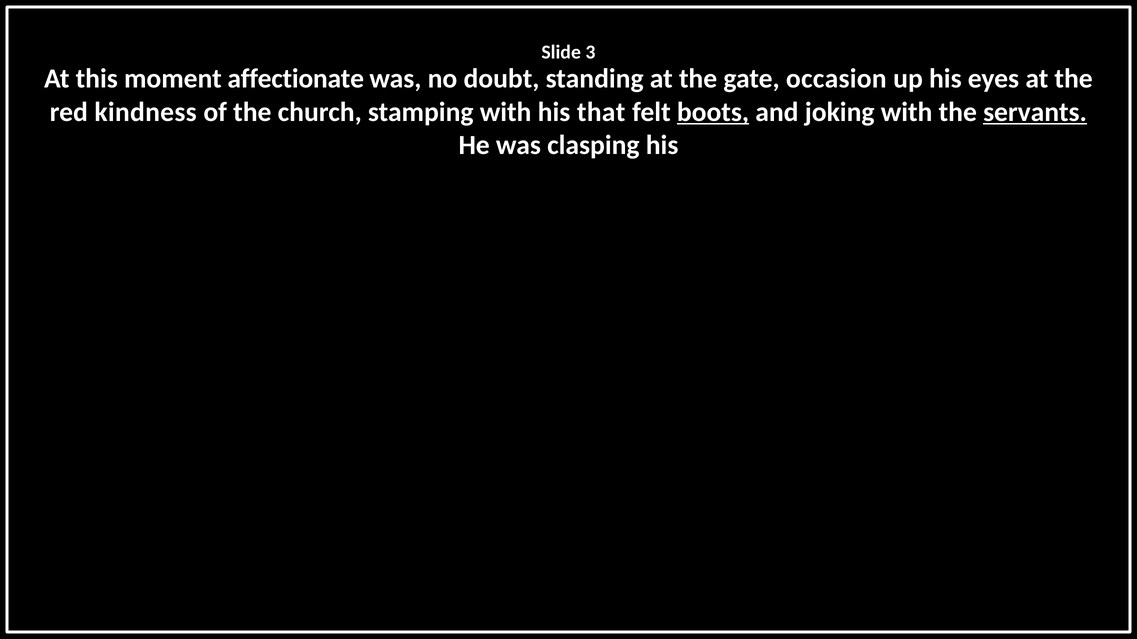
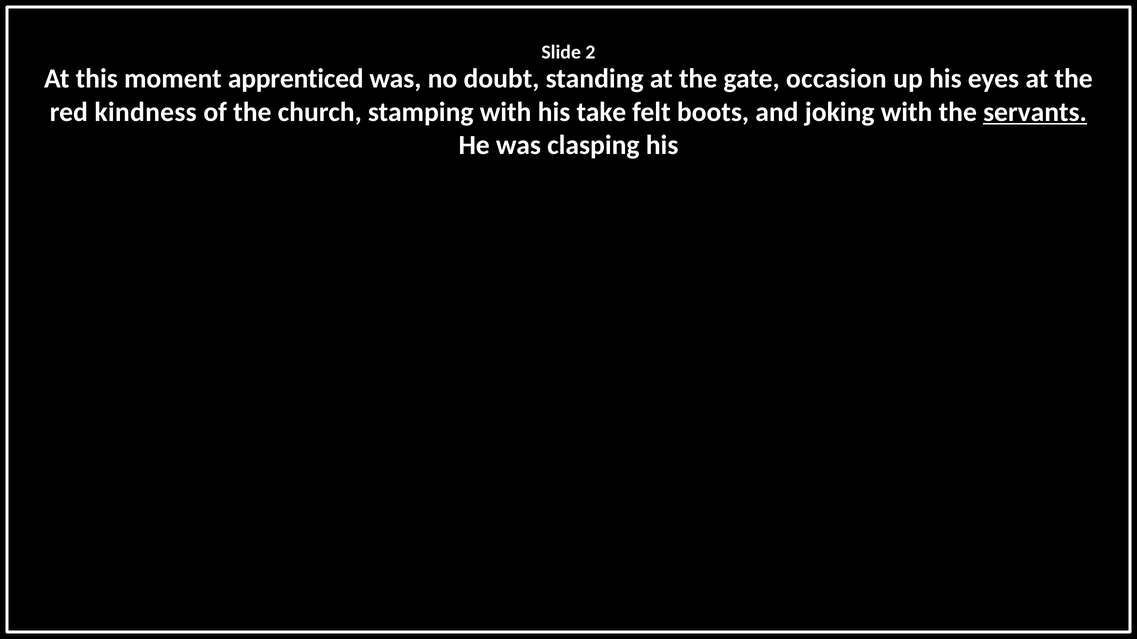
3: 3 -> 2 (590, 52)
affectionate: affectionate -> apprenticed (296, 79)
that: that -> take (601, 112)
boots underline: present -> none (713, 112)
